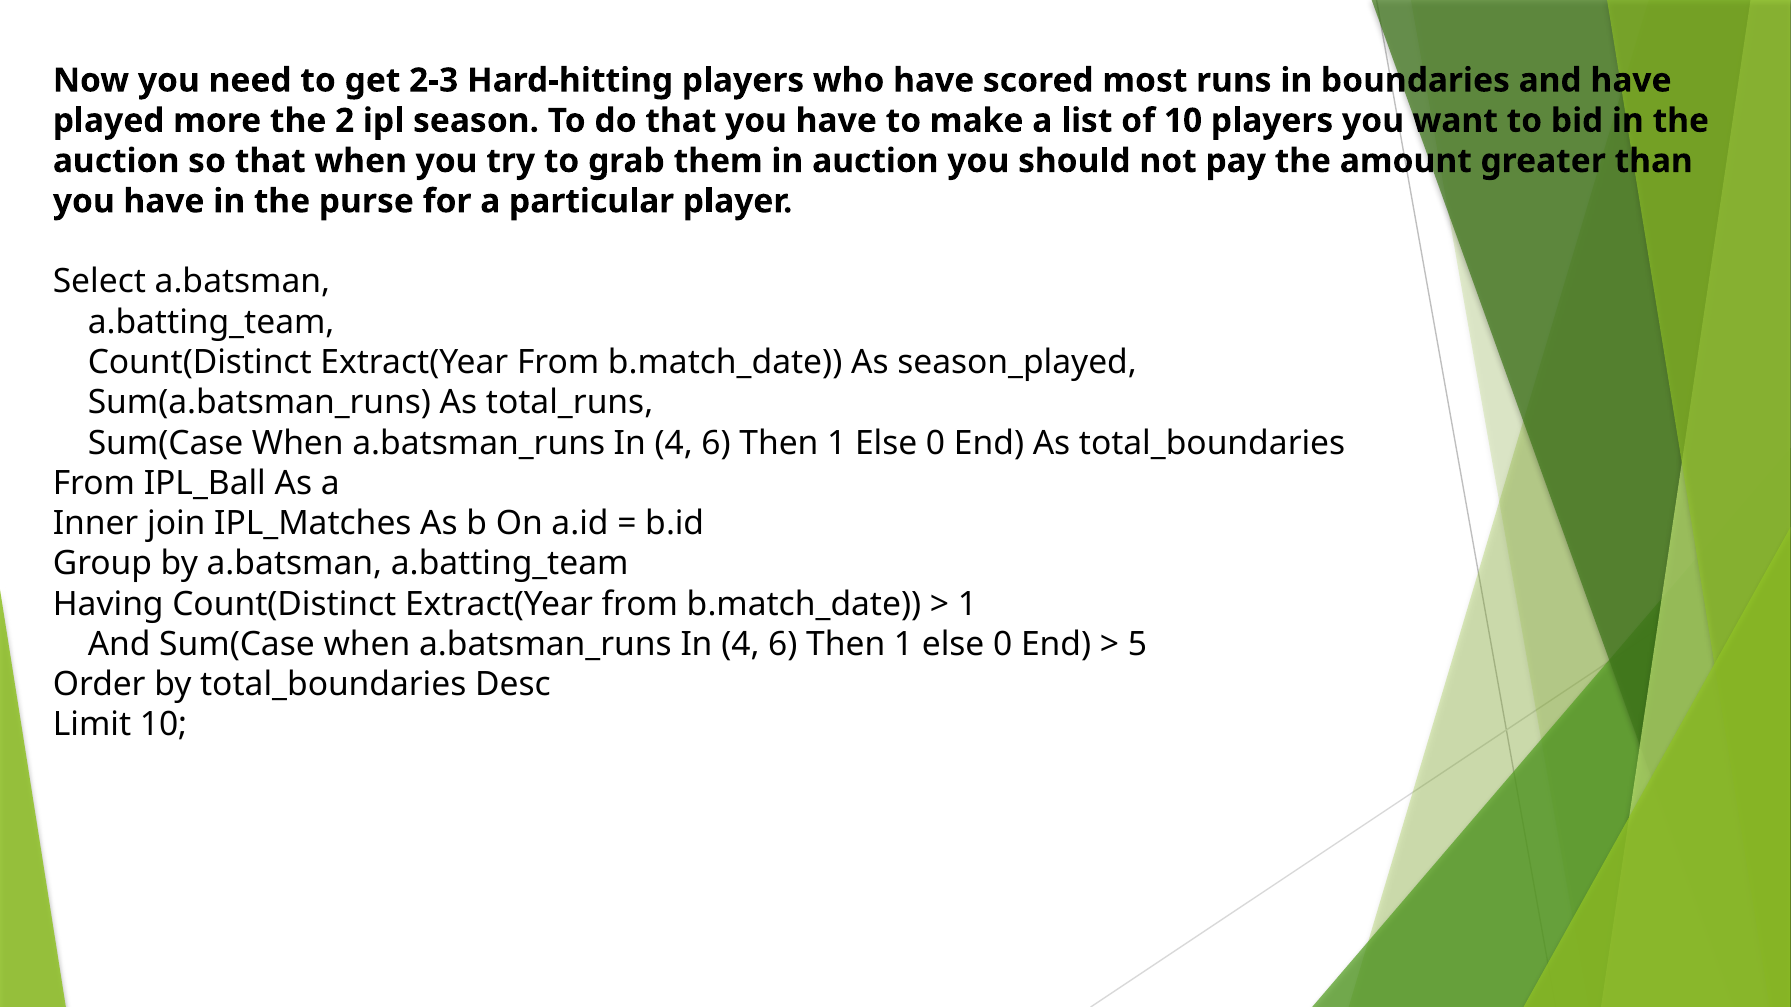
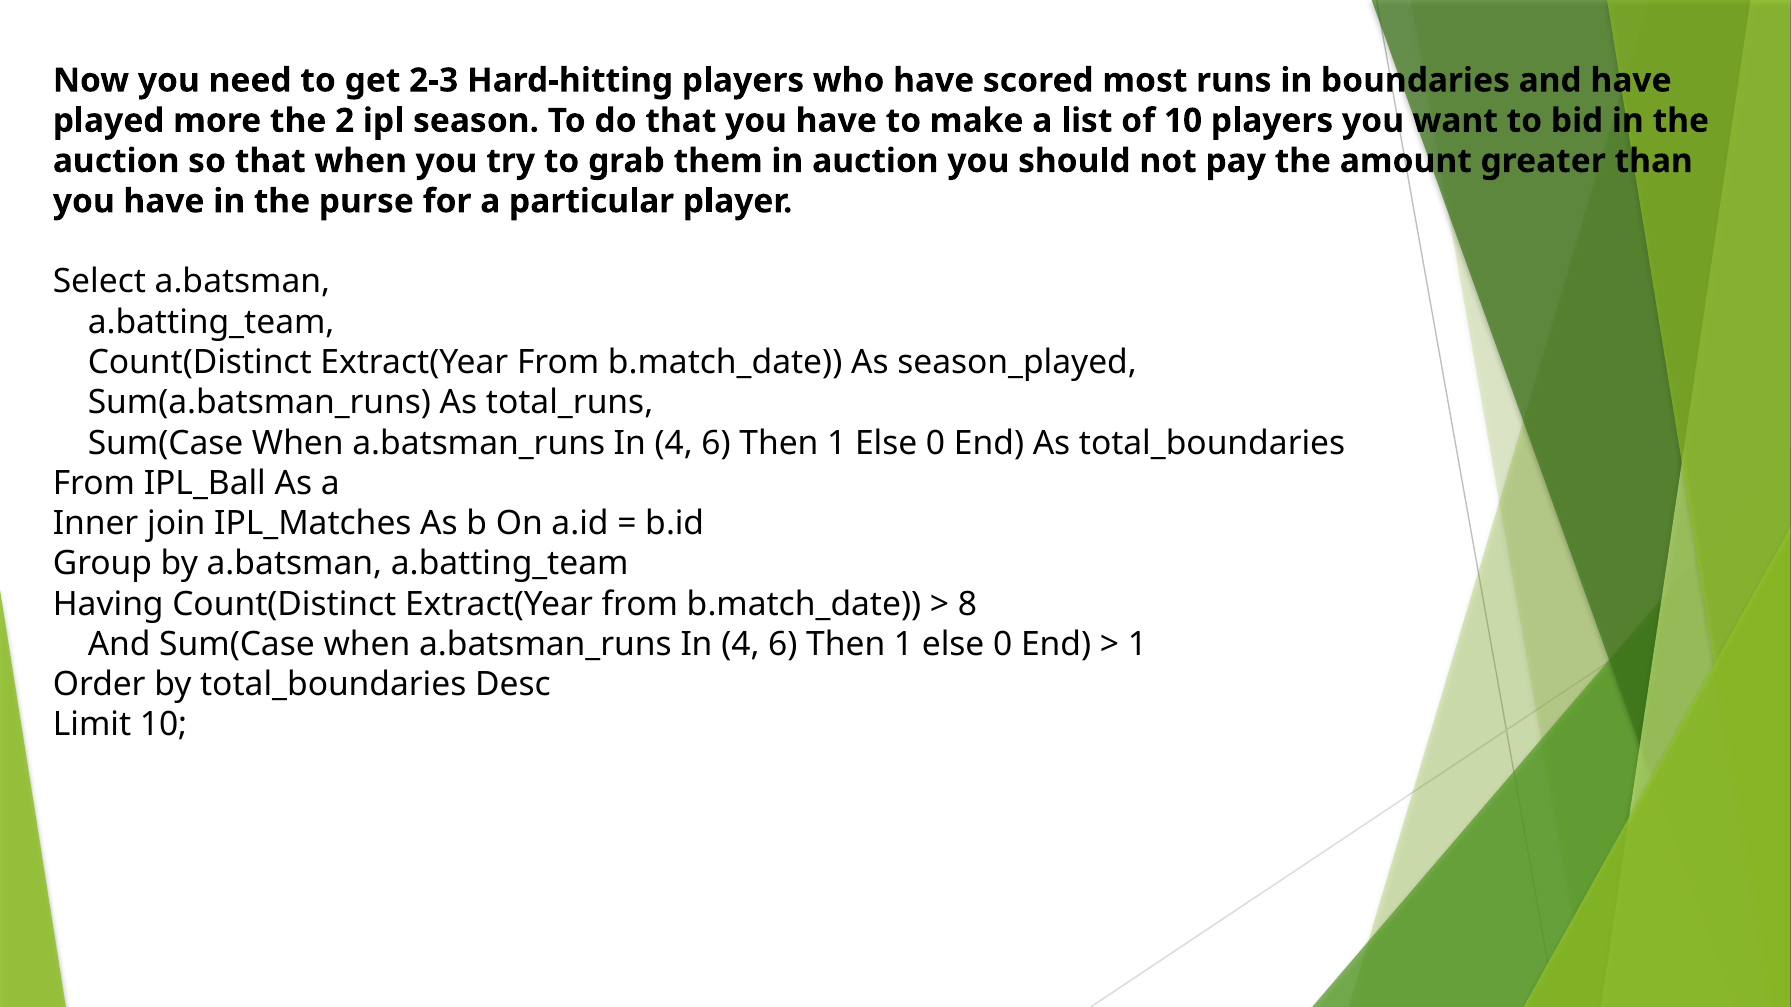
1: 1 -> 8 (967, 604)
5: 5 -> 1 (1137, 645)
